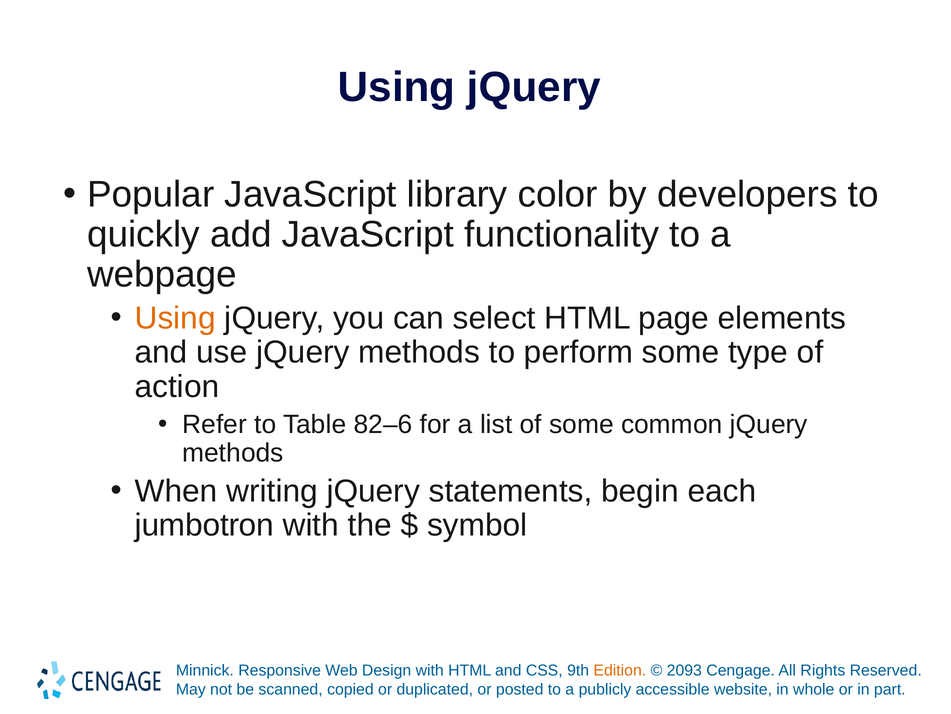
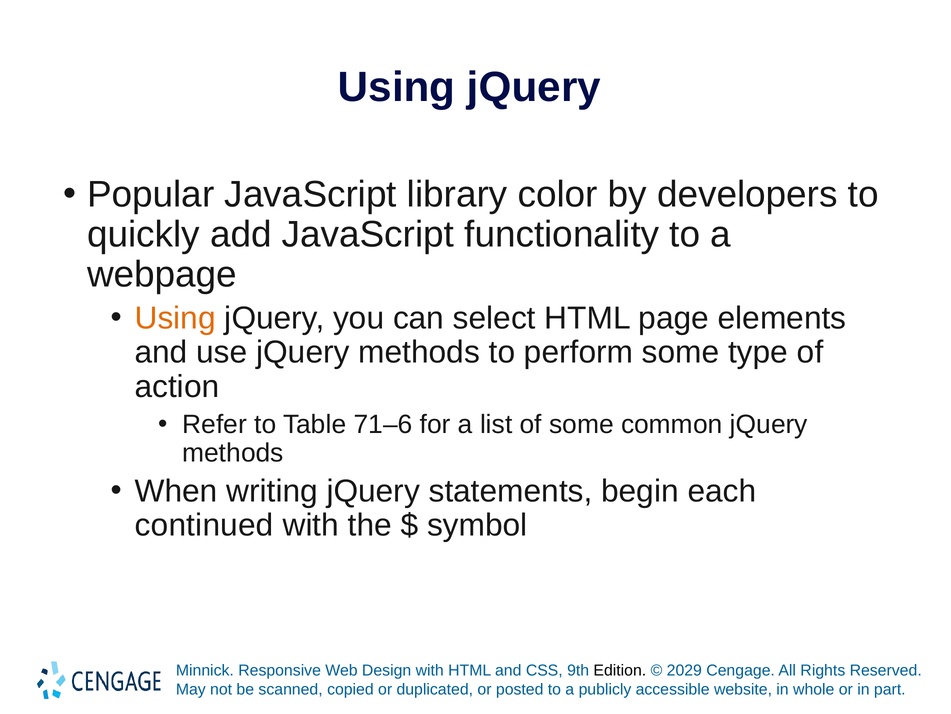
82–6: 82–6 -> 71–6 (383, 424)
jumbotron: jumbotron -> continued (204, 525)
Edition colour: orange -> black (620, 670)
2093: 2093 -> 2029 (684, 670)
